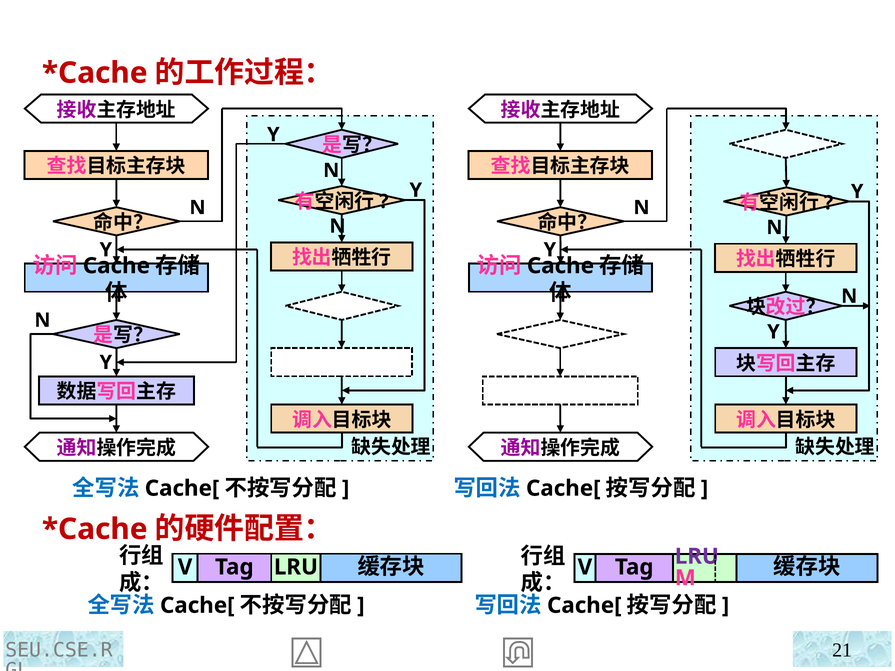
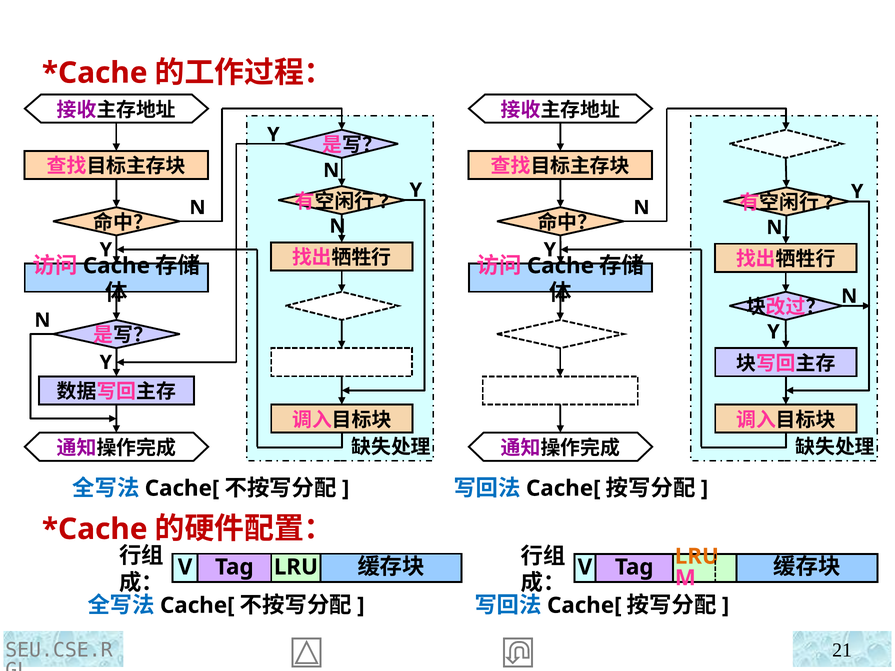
LRU colour: purple -> orange (697, 557)
